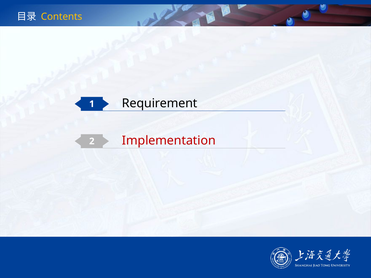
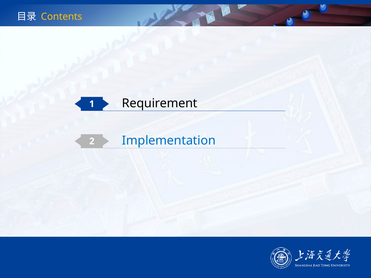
Implementation colour: red -> blue (169, 141)
